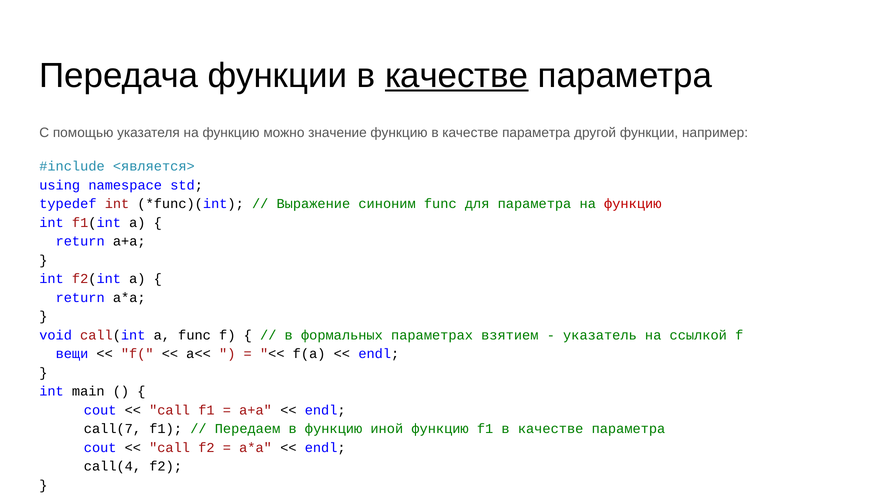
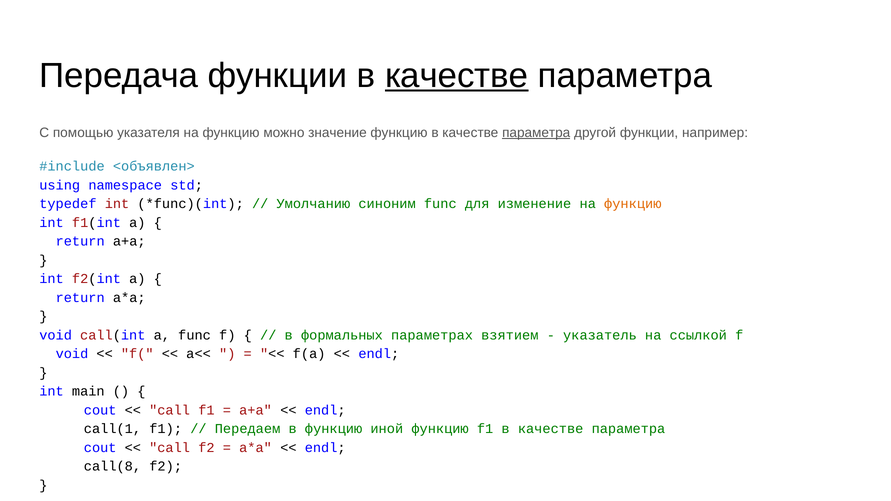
параметра underline: none -> present (536, 133)
<является>: <является> -> <объявлен> (154, 166)
Выражение: Выражение -> Умолчанию (313, 204)
для параметра: параметра -> изменение (534, 204)
функцию colour: red -> orange (633, 204)
вещи: вещи -> void (72, 354)
call(7: call(7 -> call(1 (112, 429)
call(4: call(4 -> call(8 (112, 467)
